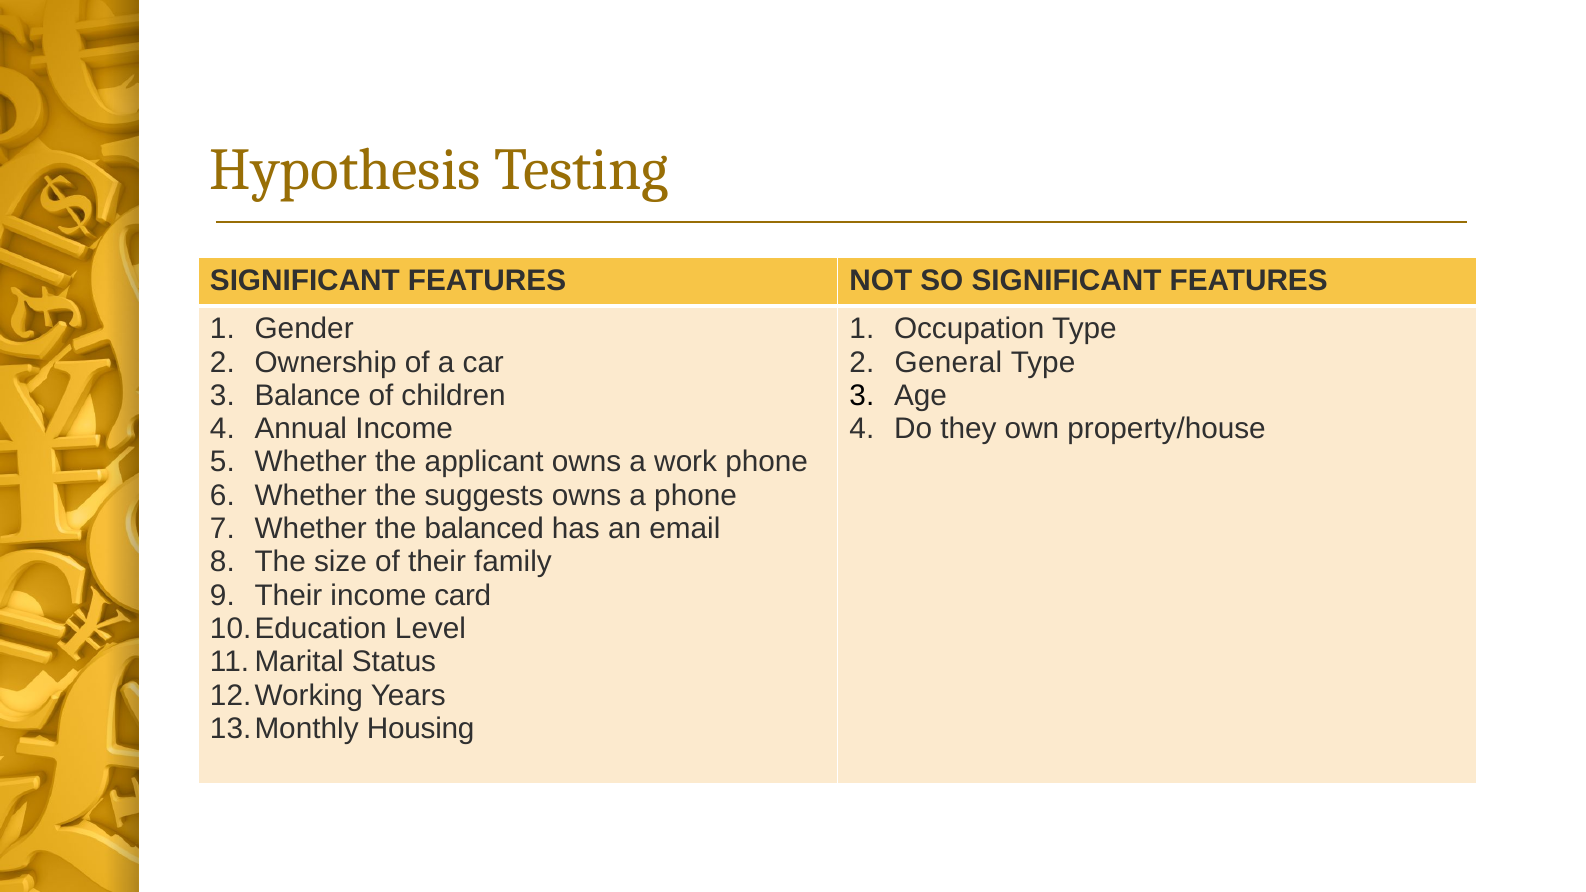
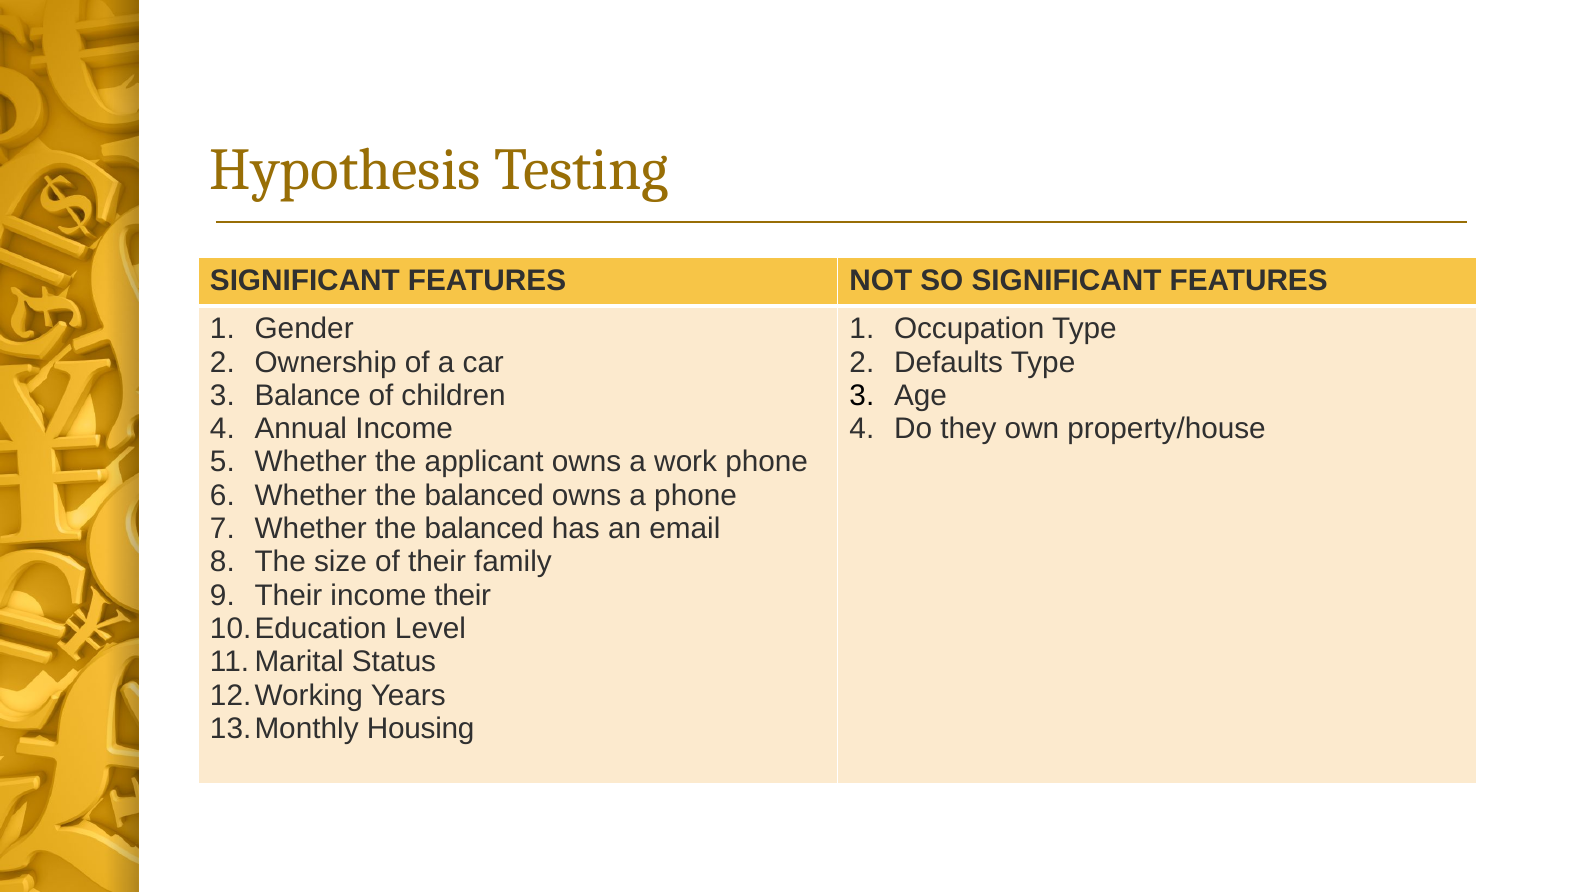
General: General -> Defaults (949, 362)
suggests: suggests -> balanced (484, 496)
income card: card -> their (463, 596)
